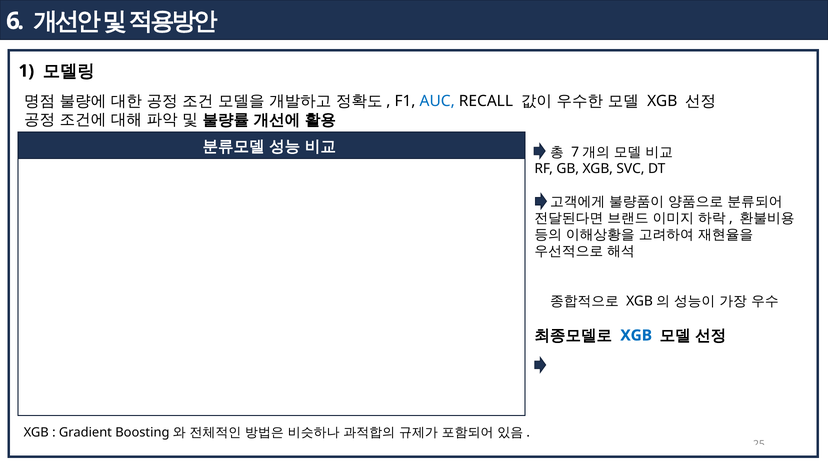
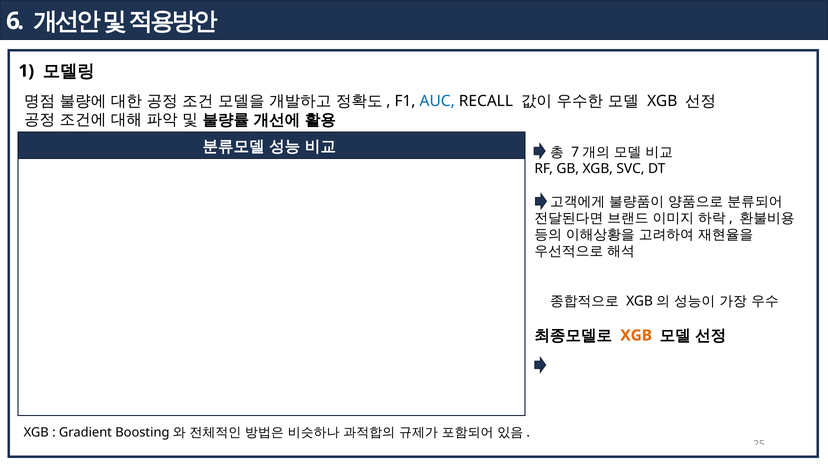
XGB colour: blue -> orange (636, 335)
